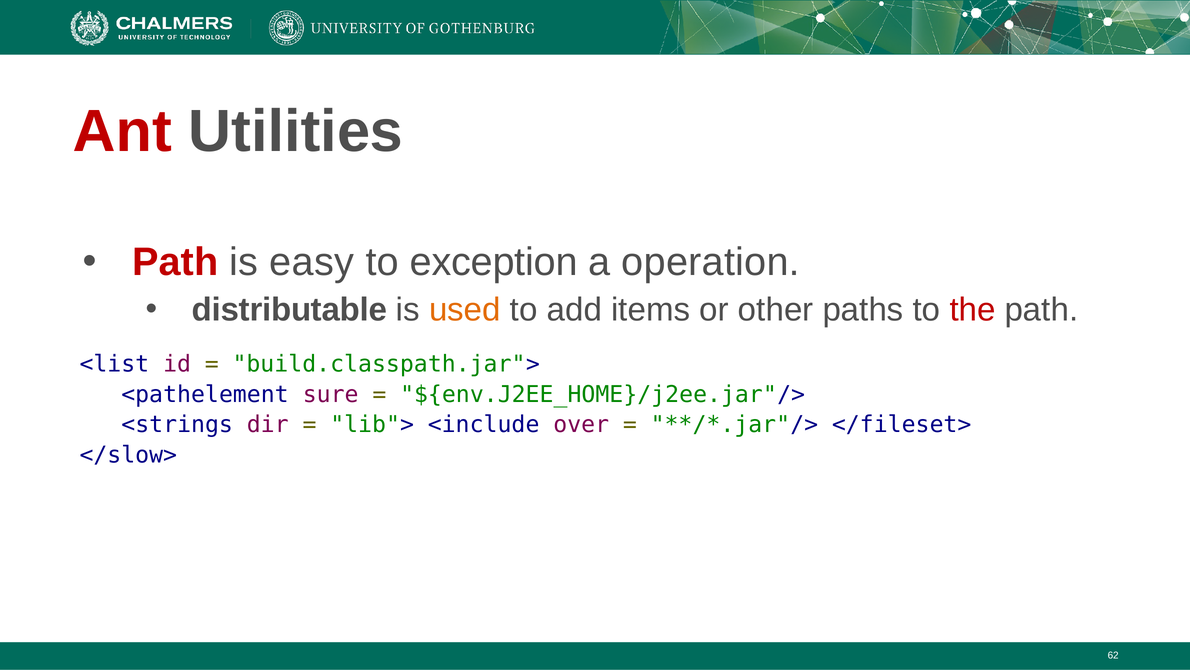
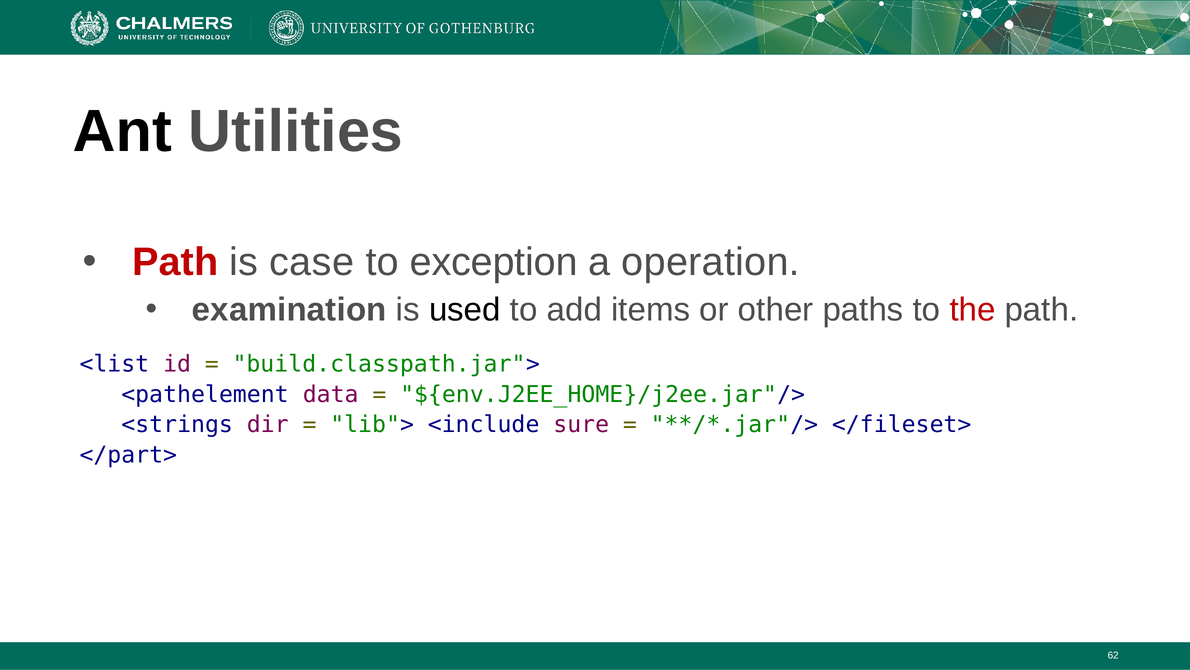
Ant colour: red -> black (122, 131)
easy: easy -> case (312, 262)
distributable: distributable -> examination (289, 310)
used colour: orange -> black (465, 310)
sure: sure -> data (331, 394)
over: over -> sure (581, 424)
</slow>: </slow> -> </part> (128, 455)
